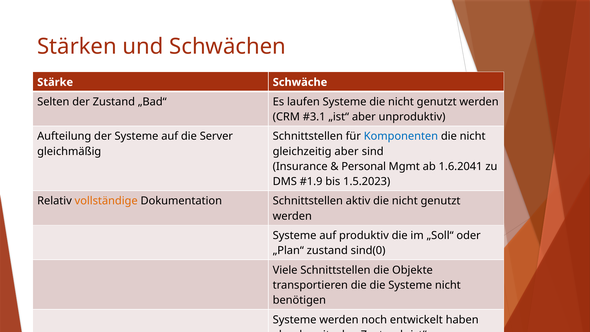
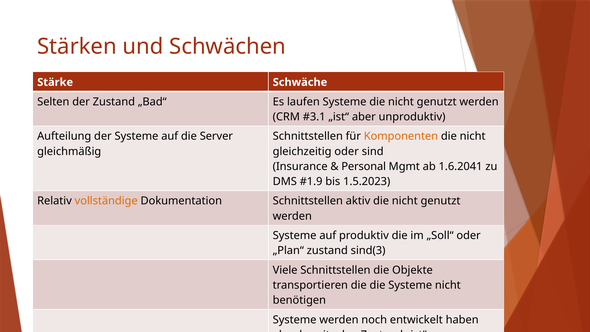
Komponenten colour: blue -> orange (401, 136)
gleichzeitig aber: aber -> oder (347, 151)
sind(0: sind(0 -> sind(3 (368, 251)
